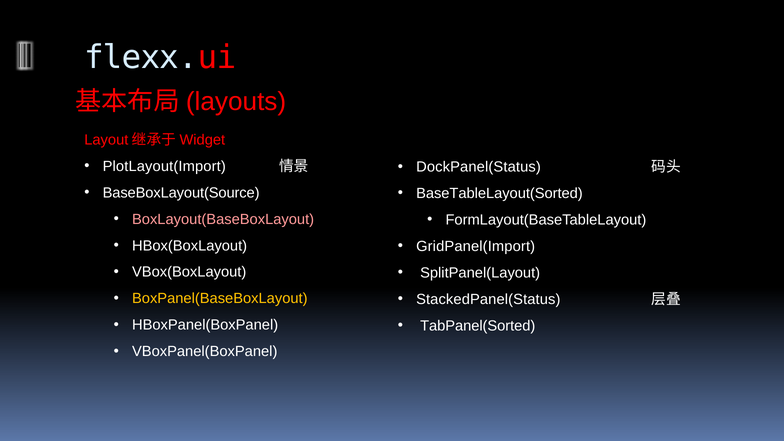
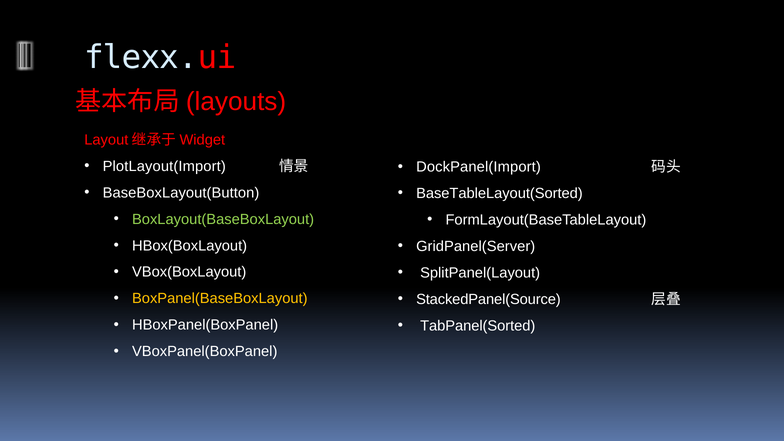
DockPanel(Status: DockPanel(Status -> DockPanel(Import (478, 167)
BaseBoxLayout(Source: BaseBoxLayout(Source -> BaseBoxLayout(Button (181, 193)
BoxLayout(BaseBoxLayout colour: pink -> light green (223, 219)
GridPanel(Import: GridPanel(Import -> GridPanel(Server (476, 246)
StackedPanel(Status: StackedPanel(Status -> StackedPanel(Source (488, 299)
